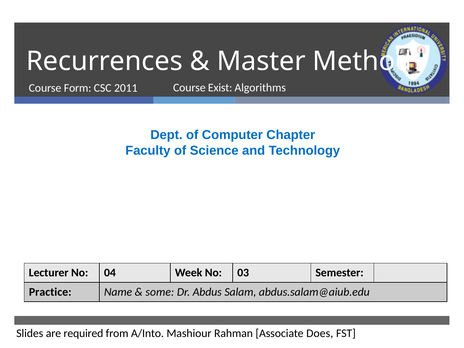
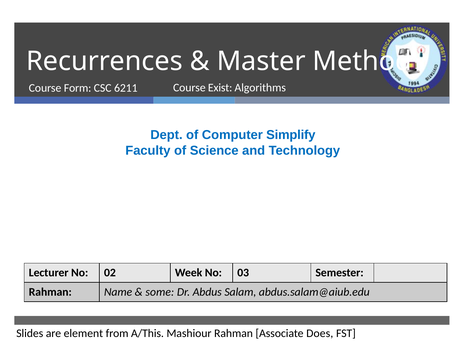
2011: 2011 -> 6211 (126, 88)
Chapter: Chapter -> Simplify (291, 135)
04: 04 -> 02 (110, 273)
Practice: Practice -> Rahman (50, 292)
required: required -> element (83, 333)
A/Into: A/Into -> A/This (147, 333)
